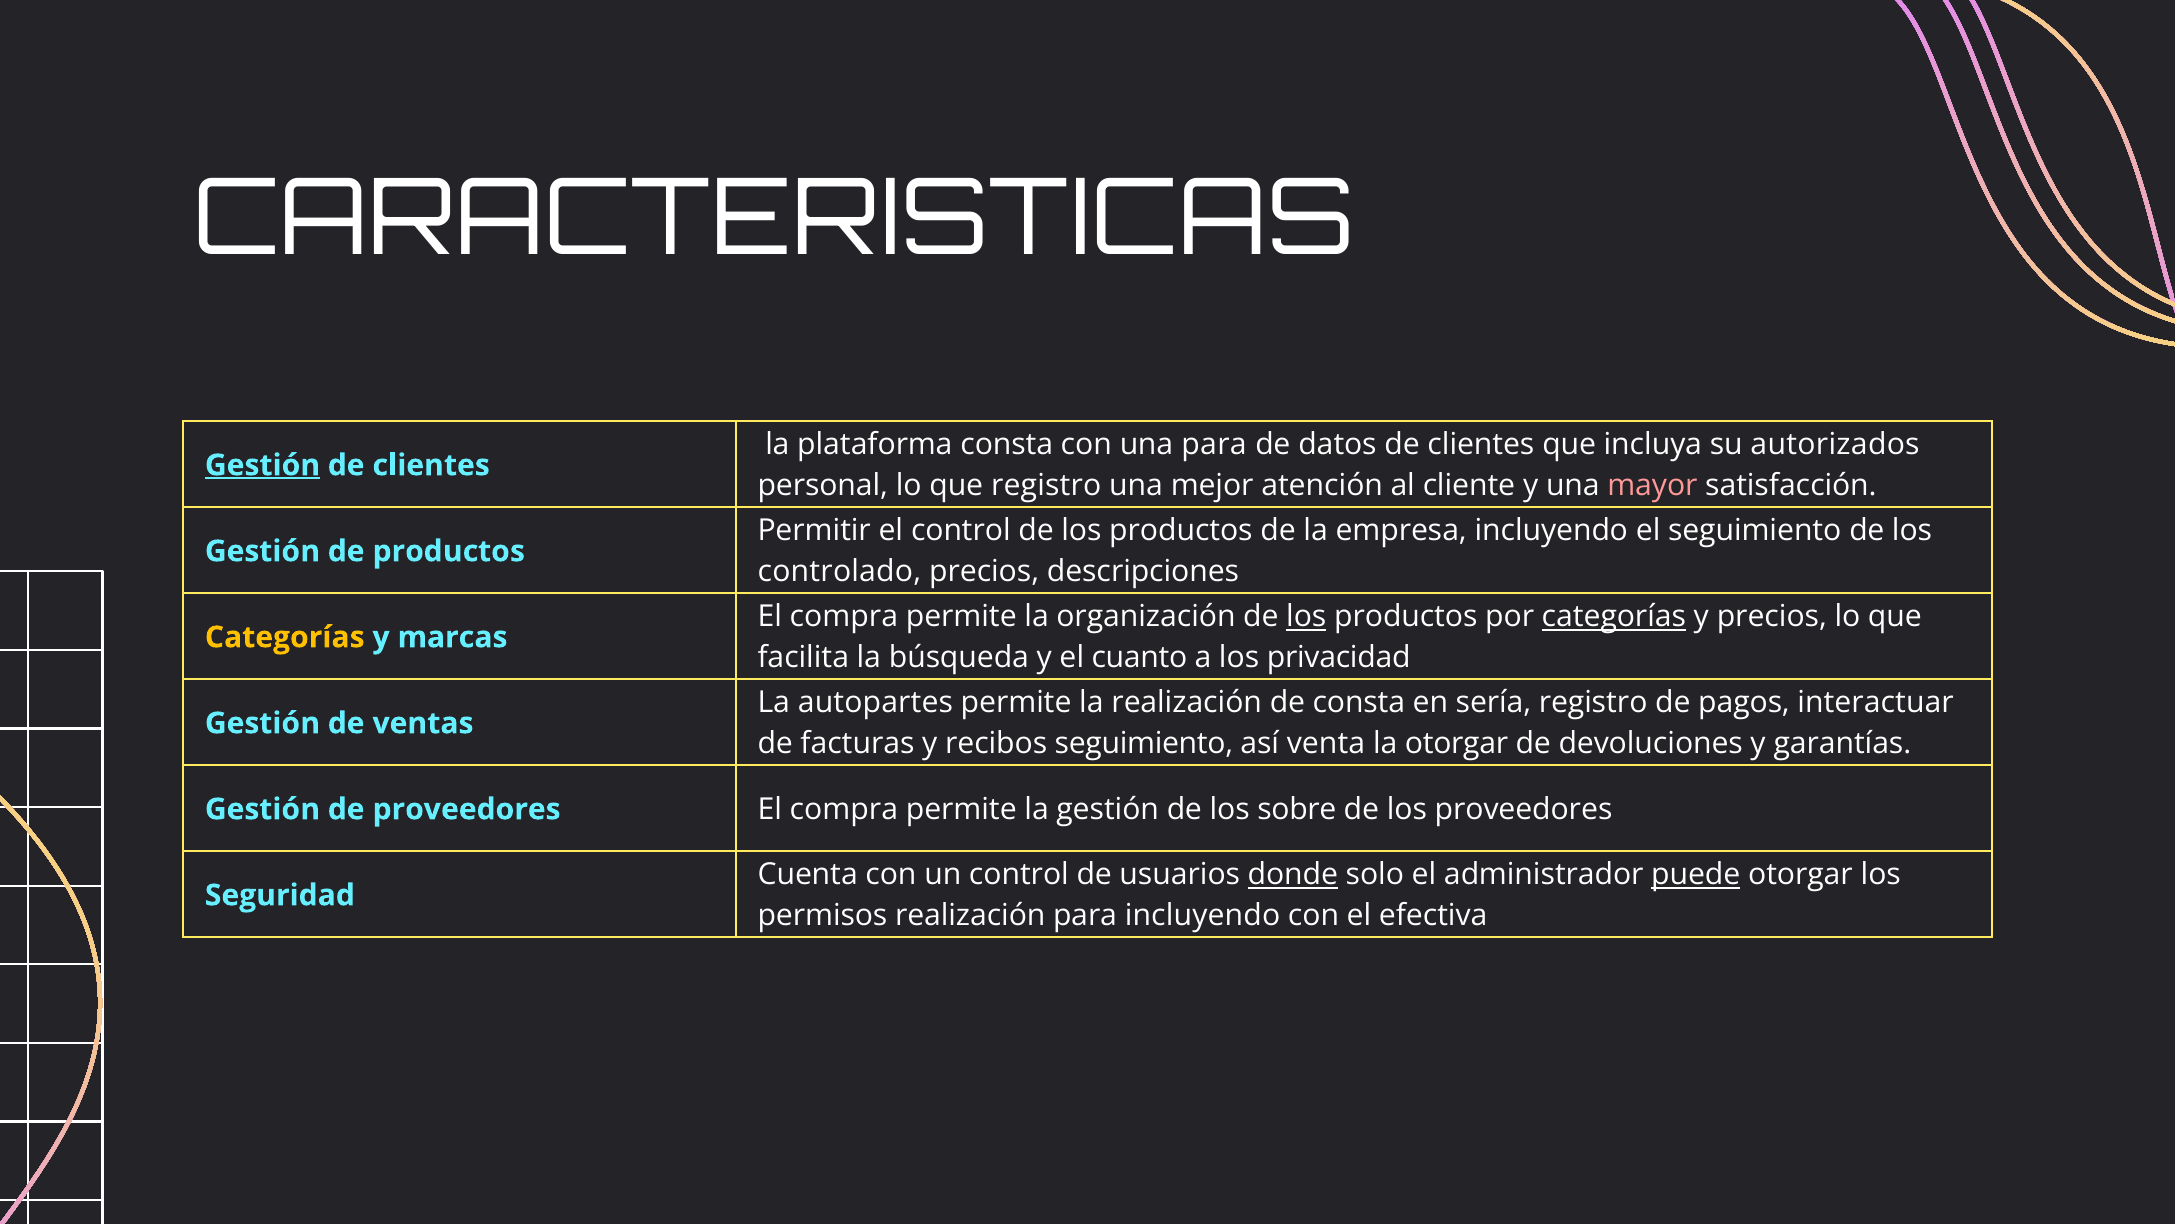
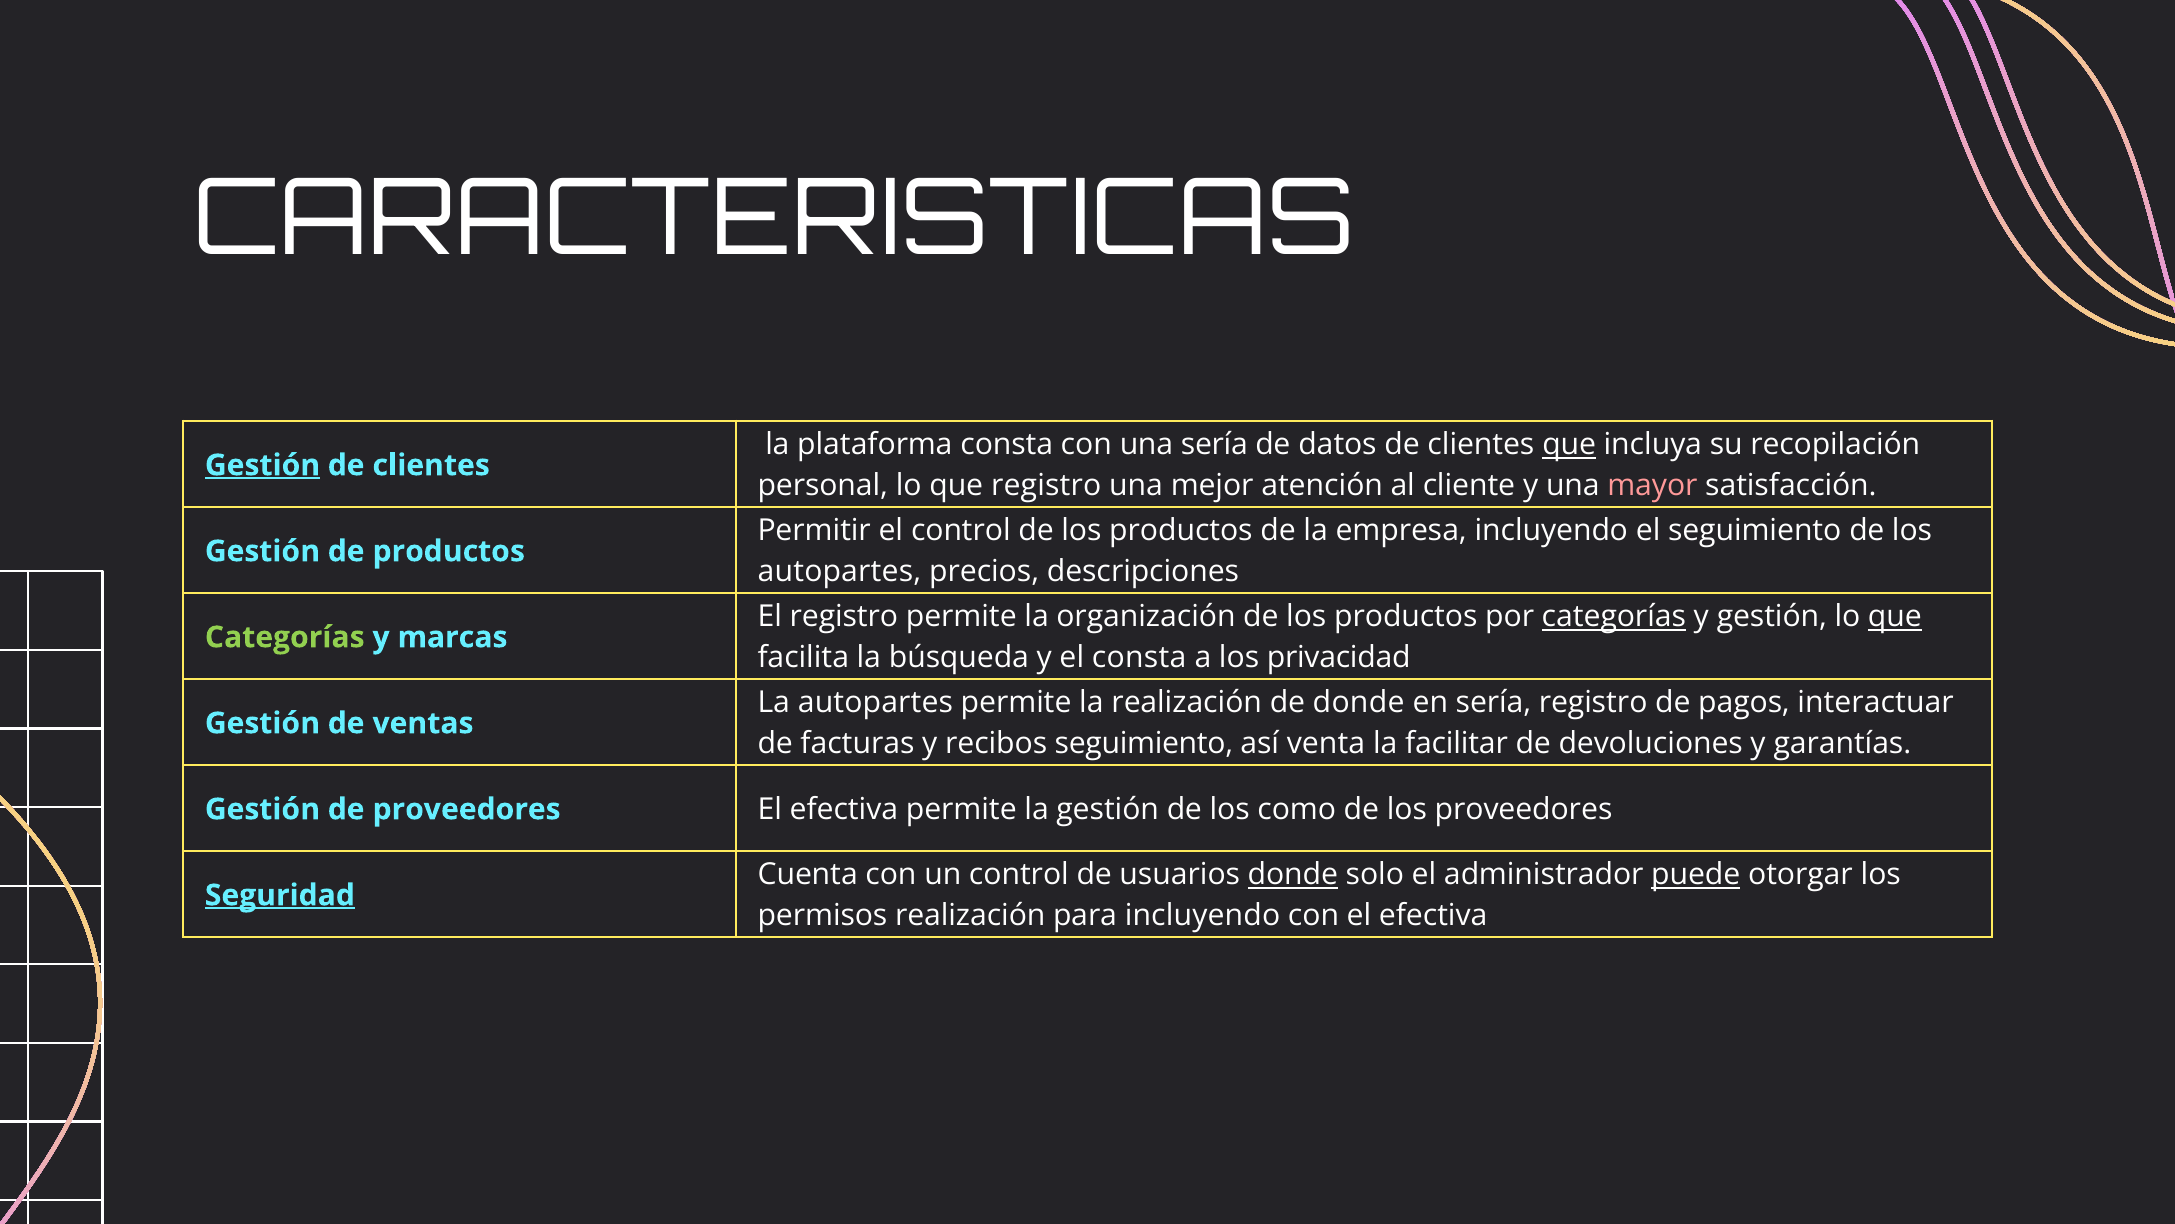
una para: para -> sería (1214, 445)
que underline: none -> present (1569, 445)
autorizados: autorizados -> recopilación (1835, 445)
controlado: controlado -> autopartes (839, 572)
compra: compra -> registro (844, 617)
los underline: present -> none (1306, 617)
y precios: precios -> gestión (1772, 617)
que underline: none -> present (1895, 617)
Categorías colour: yellow -> light green (285, 637)
el cuanto: cuanto -> consta (1139, 658)
de consta: consta -> donde (1359, 703)
la otorgar: otorgar -> facilitar (1456, 744)
proveedores El compra: compra -> efectiva (844, 809)
sobre: sobre -> como (1297, 809)
Seguridad underline: none -> present (280, 895)
